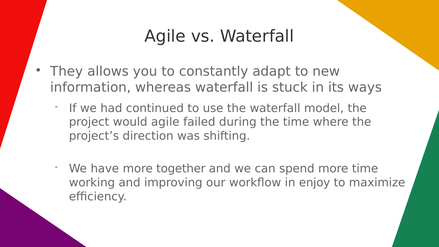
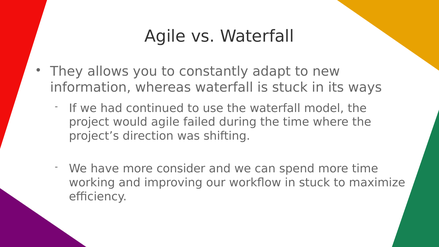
together: together -> consider (181, 169)
in enjoy: enjoy -> stuck (315, 183)
